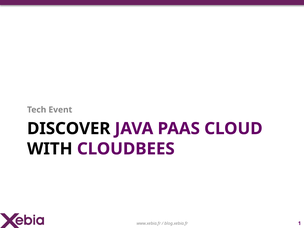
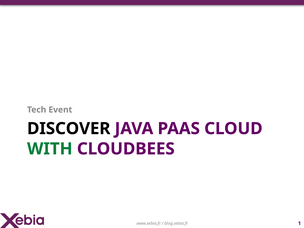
WITH colour: black -> green (50, 149)
